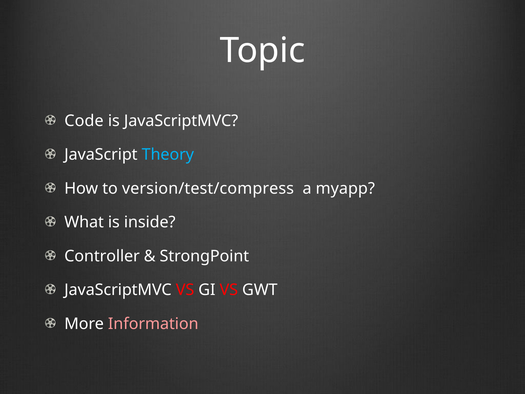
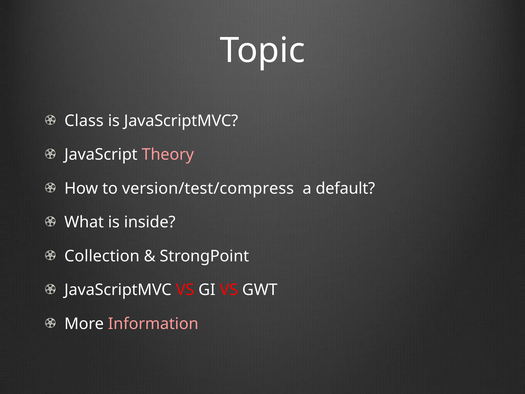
Code: Code -> Class (84, 121)
Theory colour: light blue -> pink (168, 154)
myapp: myapp -> default (345, 188)
Controller: Controller -> Collection (102, 256)
